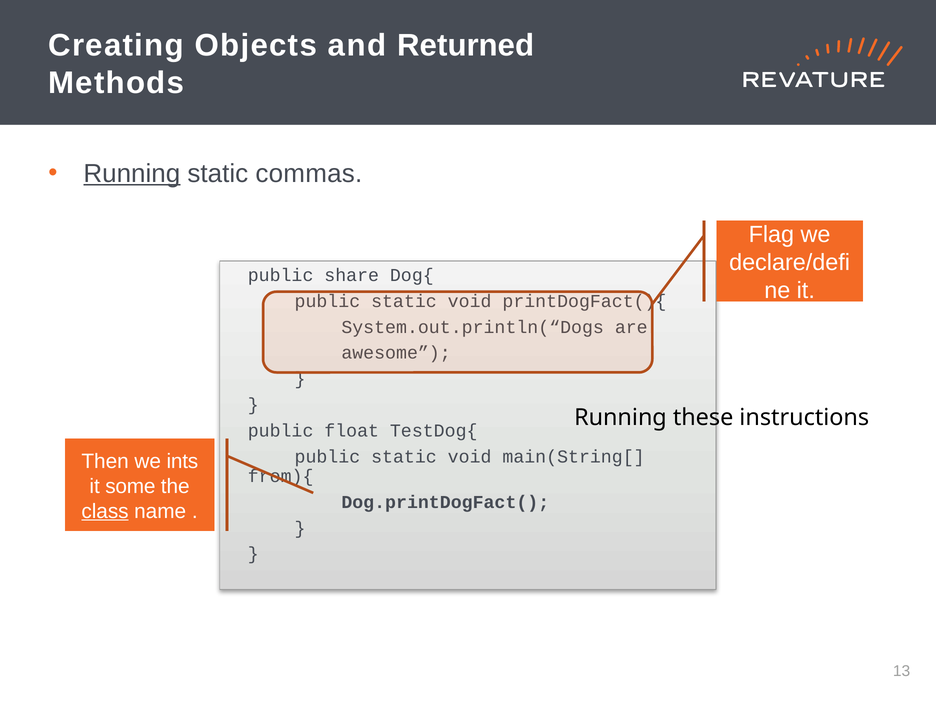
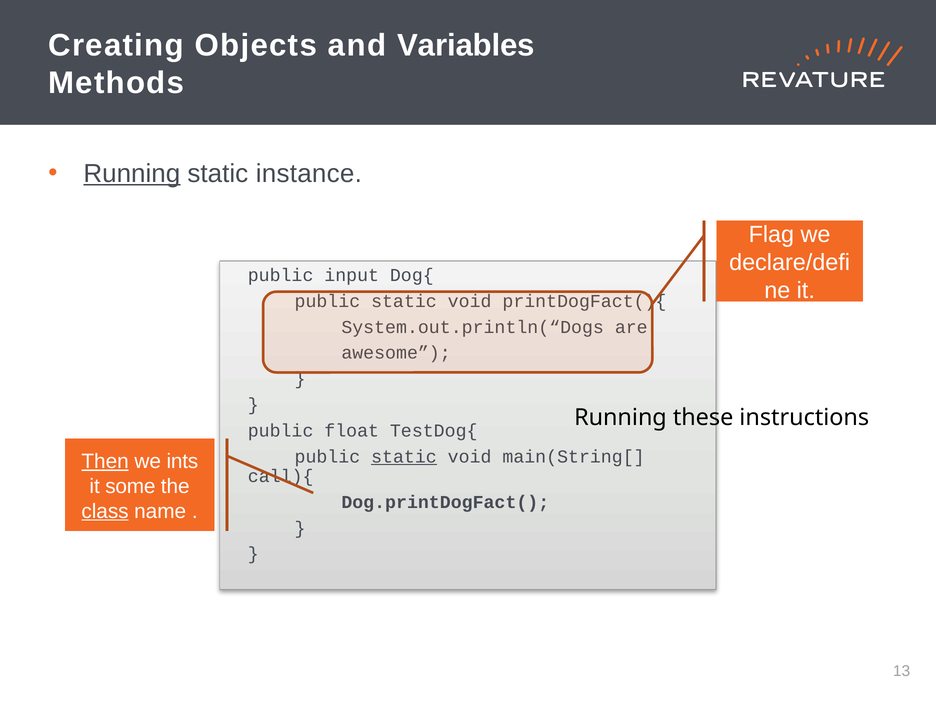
Returned: Returned -> Variables (466, 46)
commas: commas -> instance (309, 174)
share: share -> input (352, 275)
static underline: none -> present (404, 457)
Then underline: none -> present (105, 461)
from){: from){ -> call){ (281, 476)
